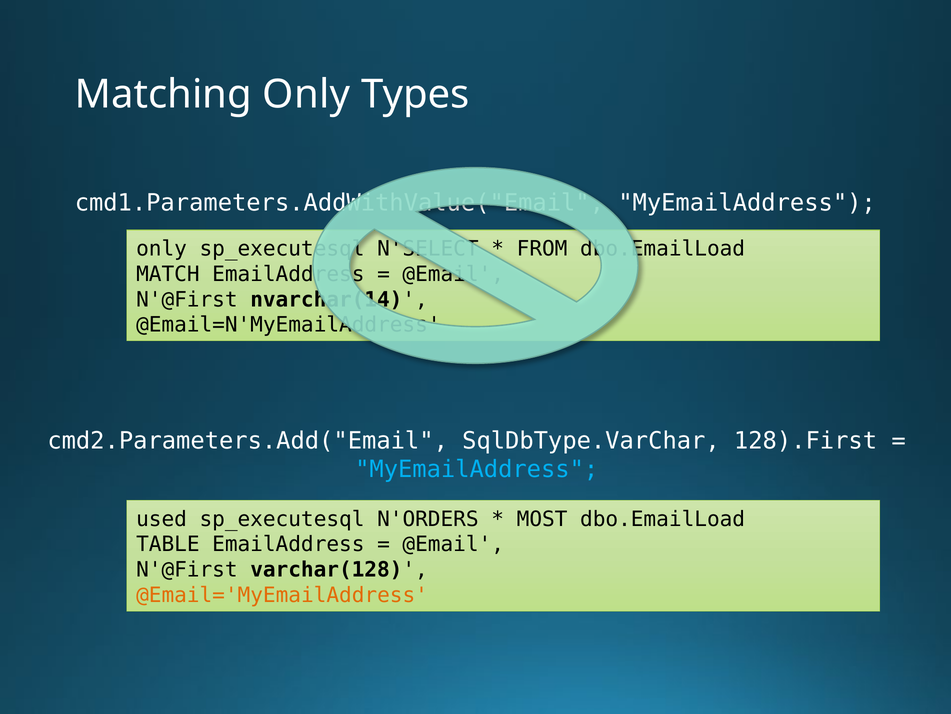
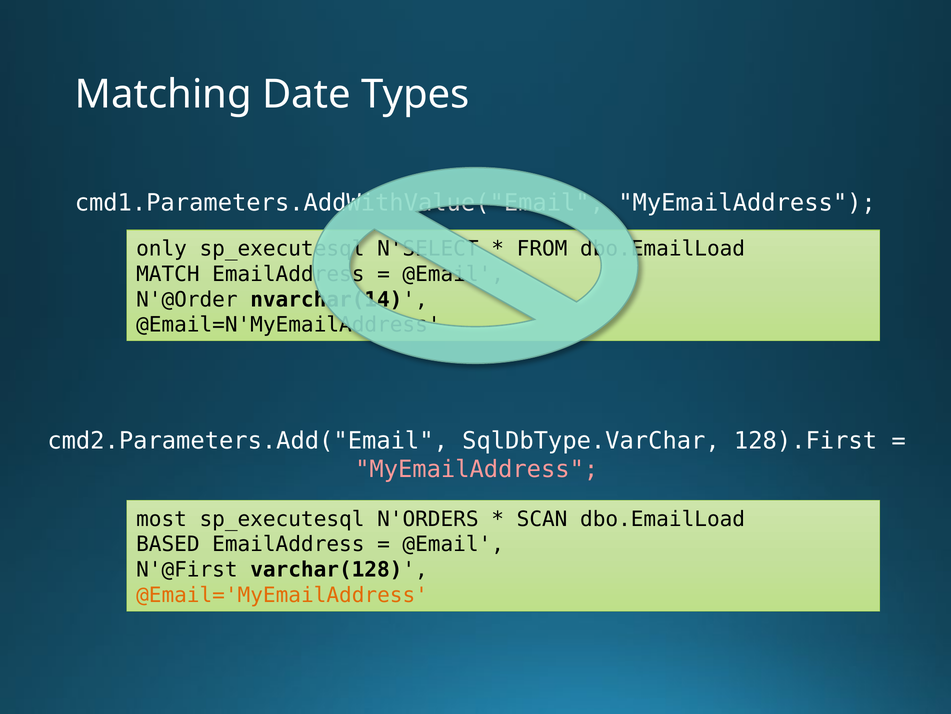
Matching Only: Only -> Date (307, 94)
N'@First: N'@First -> N'@Order (187, 299)
MyEmailAddress colour: light blue -> pink (477, 469)
used: used -> most (162, 519)
MOST: MOST -> SCAN (542, 519)
TABLE: TABLE -> BASED (168, 544)
